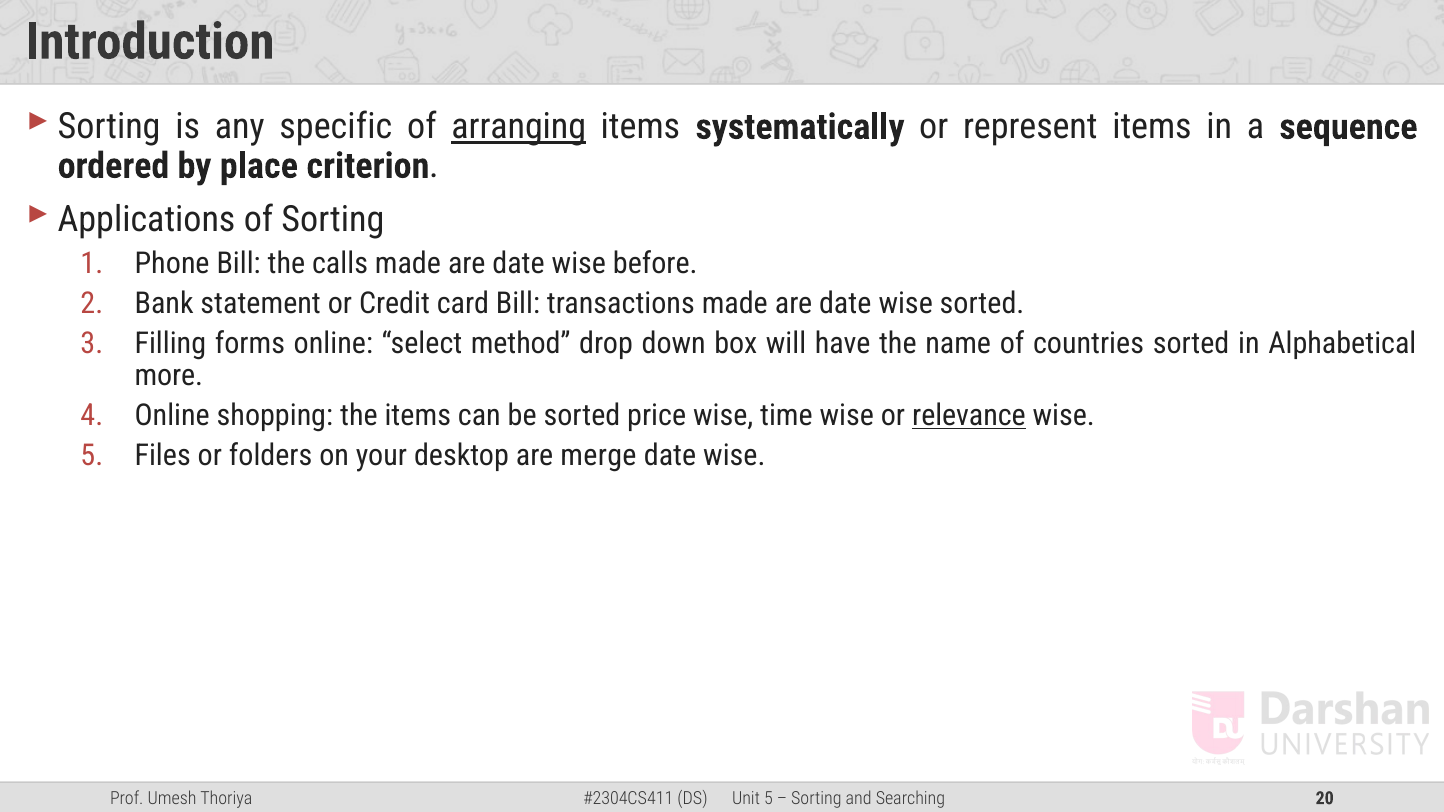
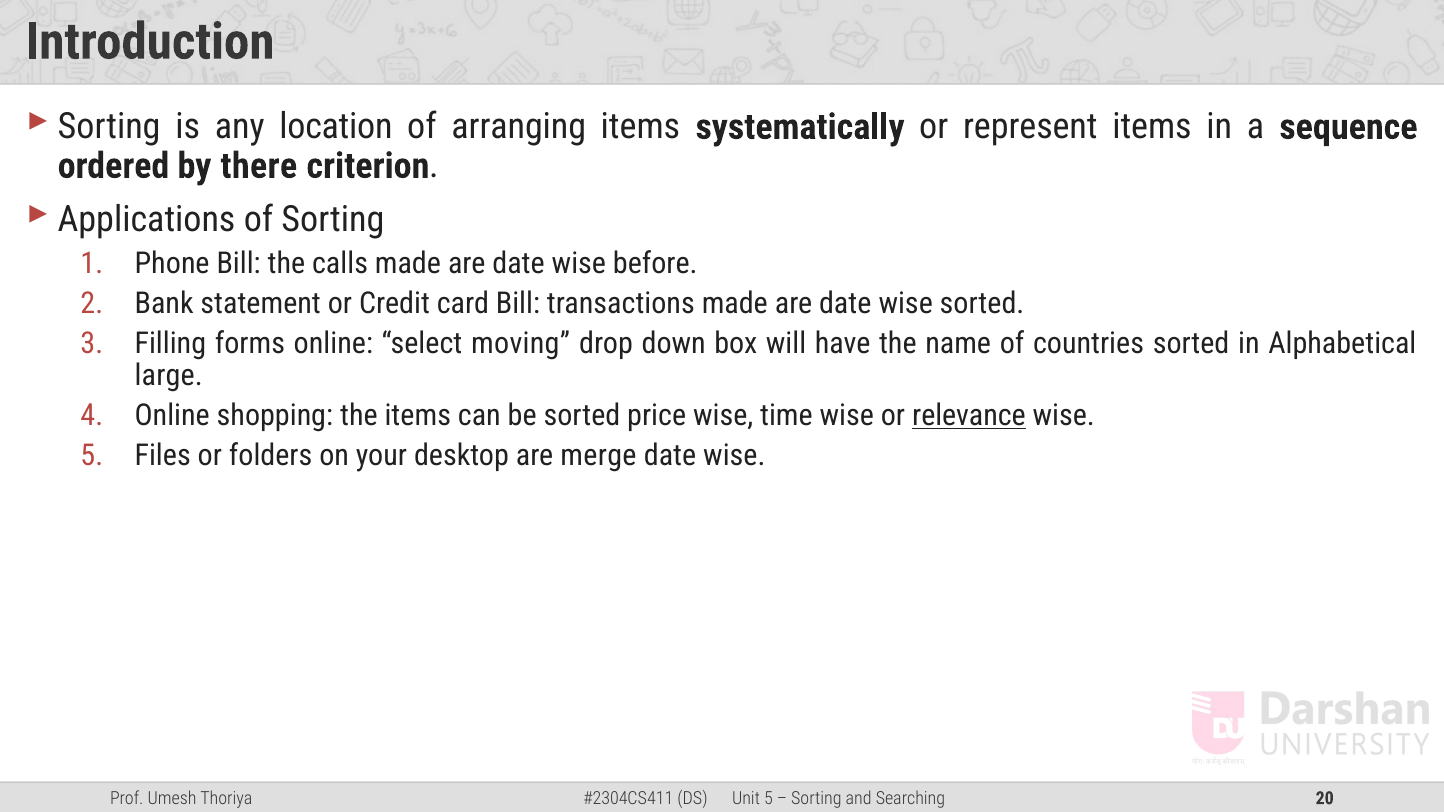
specific: specific -> location (336, 127)
arranging underline: present -> none (519, 127)
place: place -> there (259, 166)
method: method -> moving (521, 343)
more: more -> large (169, 376)
